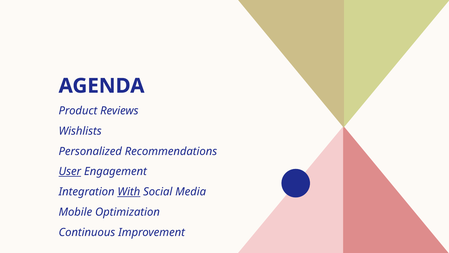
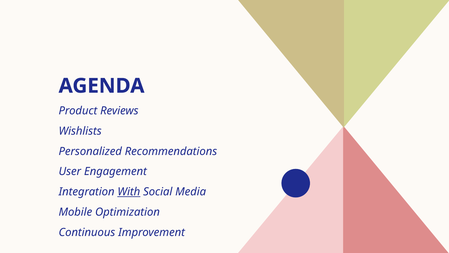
User underline: present -> none (70, 171)
